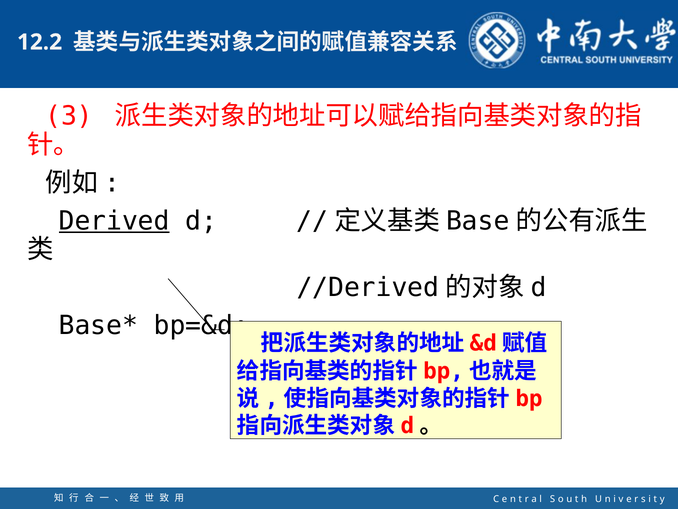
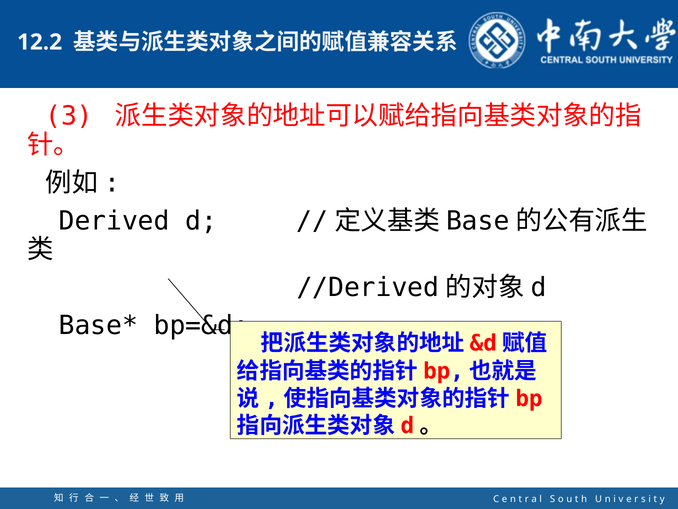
Derived underline: present -> none (114, 221)
